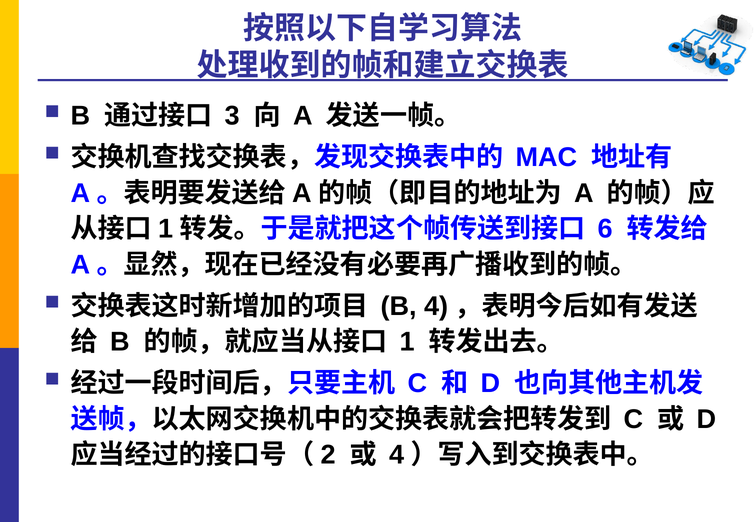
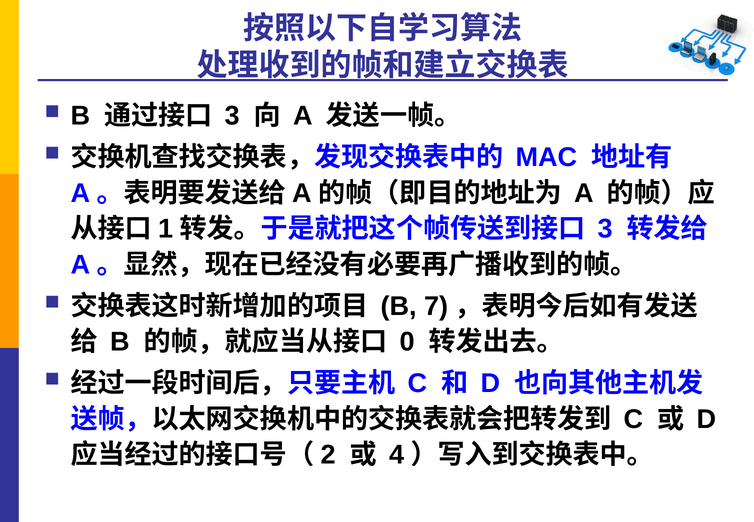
6: 6 -> 3 (605, 229)
B 4: 4 -> 7 (436, 306)
1: 1 -> 0 (407, 342)
